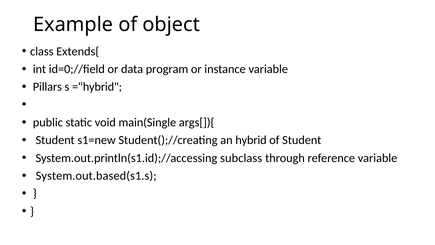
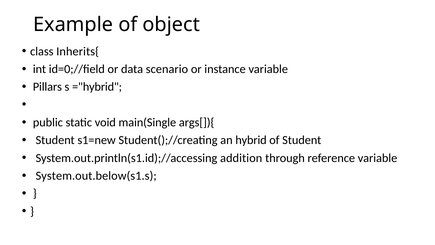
Extends{: Extends{ -> Inherits{ (78, 51)
program: program -> scenario (167, 69)
subclass: subclass -> addition (241, 158)
System.out.based(s1.s: System.out.based(s1.s -> System.out.below(s1.s (96, 176)
